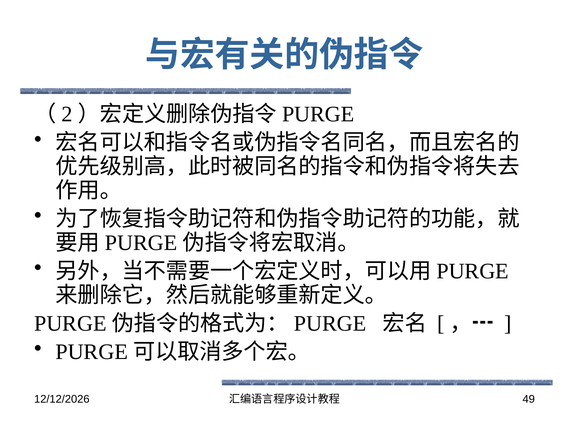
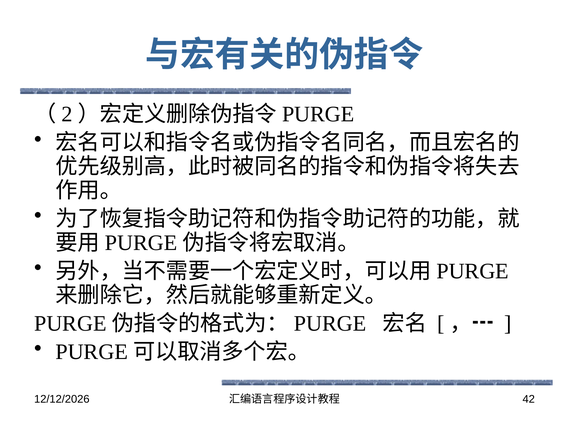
49: 49 -> 42 (529, 399)
